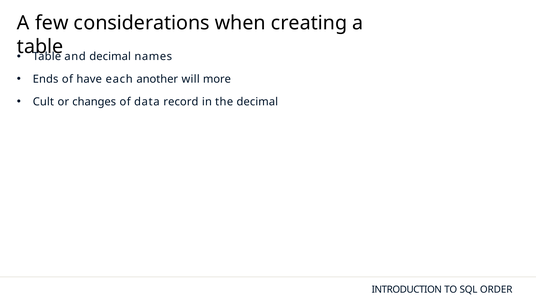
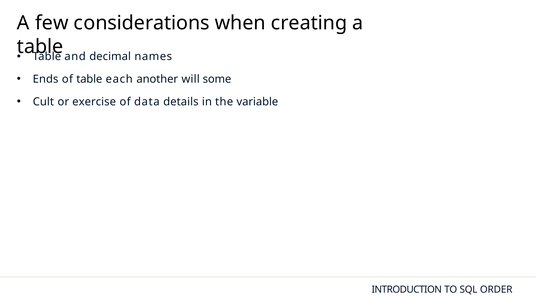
of have: have -> table (89, 79)
more: more -> some (217, 79)
changes: changes -> exercise (94, 102)
record: record -> details (181, 102)
the decimal: decimal -> variable (257, 102)
